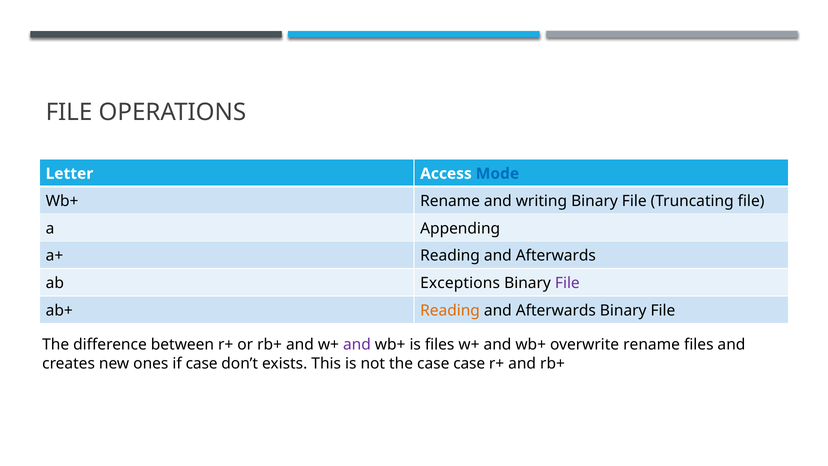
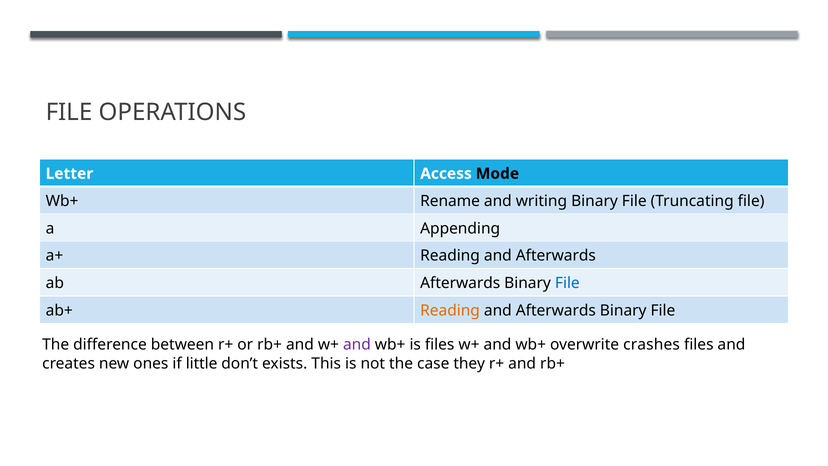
Mode colour: blue -> black (497, 174)
ab Exceptions: Exceptions -> Afterwards (460, 283)
File colour: purple -> blue (567, 283)
overwrite rename: rename -> crashes (652, 345)
if case: case -> little (202, 363)
case case: case -> they (469, 363)
